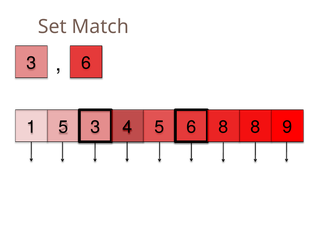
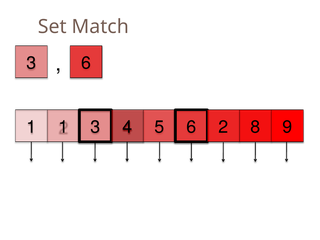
1 5: 5 -> 1 (63, 127)
6 8: 8 -> 2 (223, 127)
